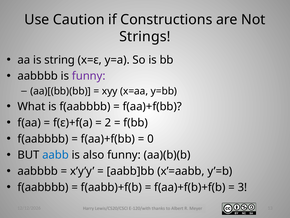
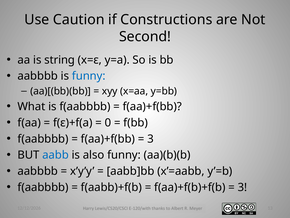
Strings: Strings -> Second (145, 37)
funny colour: purple -> blue (89, 76)
2: 2 -> 0 (108, 122)
0: 0 -> 3 (150, 139)
